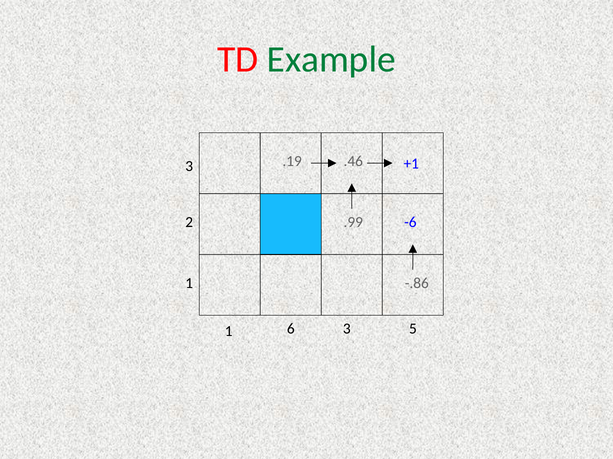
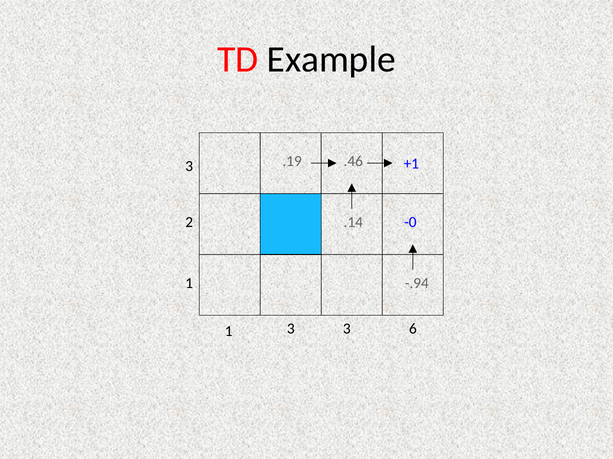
Example colour: green -> black (331, 59)
.99: .99 -> .14 (353, 222)
-6: -6 -> -0 (410, 222)
-.86: -.86 -> -.94 (417, 283)
1 6: 6 -> 3 (291, 329)
5: 5 -> 6 (413, 329)
